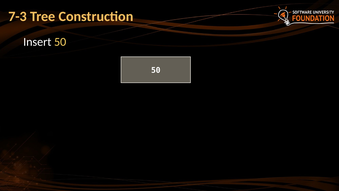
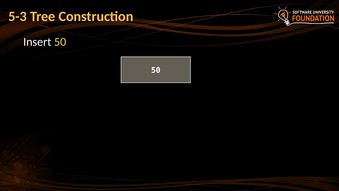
7-3: 7-3 -> 5-3 (18, 16)
